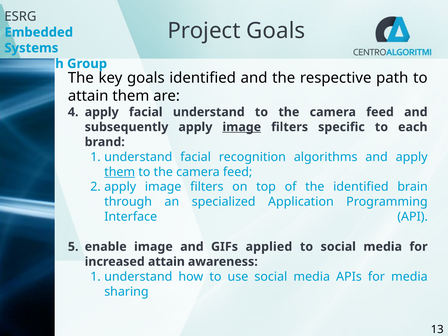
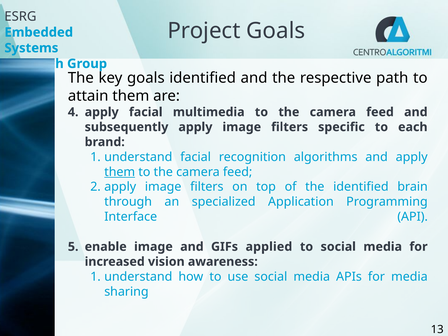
facial understand: understand -> multimedia (209, 112)
image underline: present -> none (242, 127)
increased attain: attain -> vision (166, 262)
